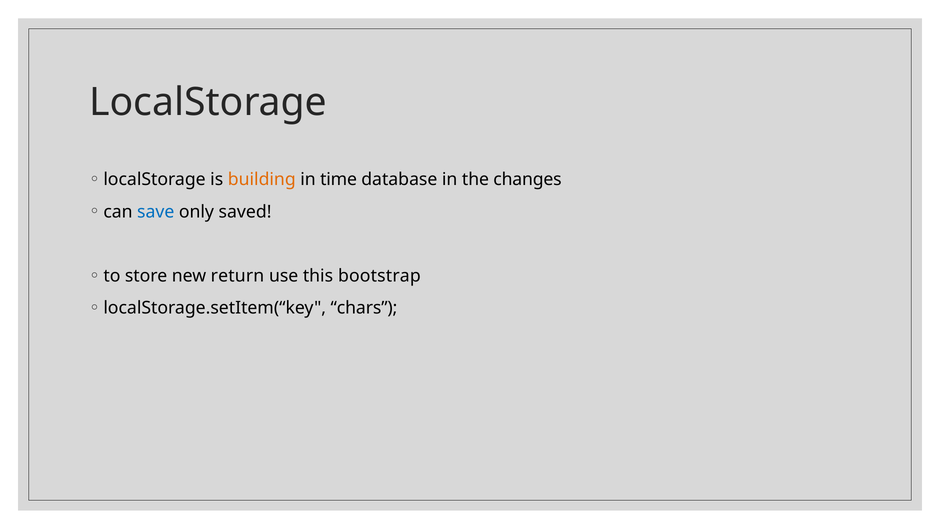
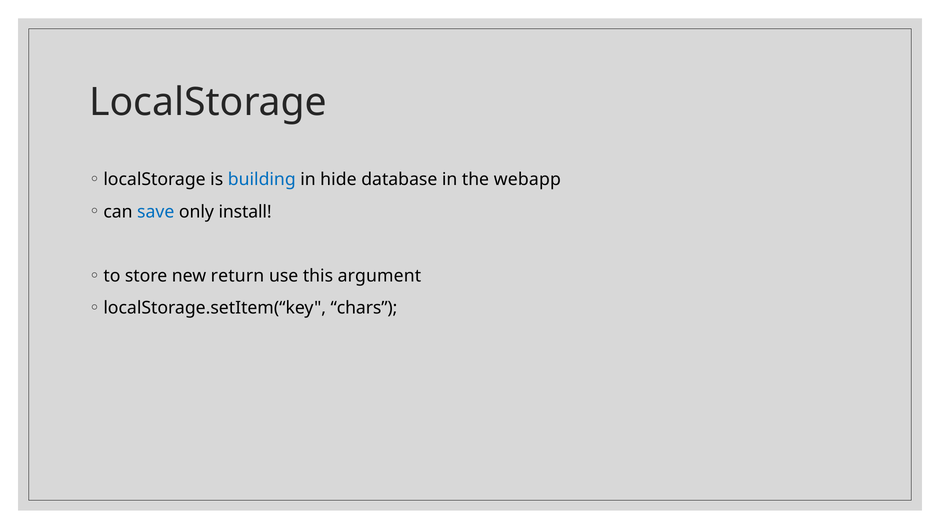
building colour: orange -> blue (262, 180)
time: time -> hide (338, 180)
changes: changes -> webapp (527, 180)
saved: saved -> install (245, 212)
bootstrap: bootstrap -> argument (379, 276)
